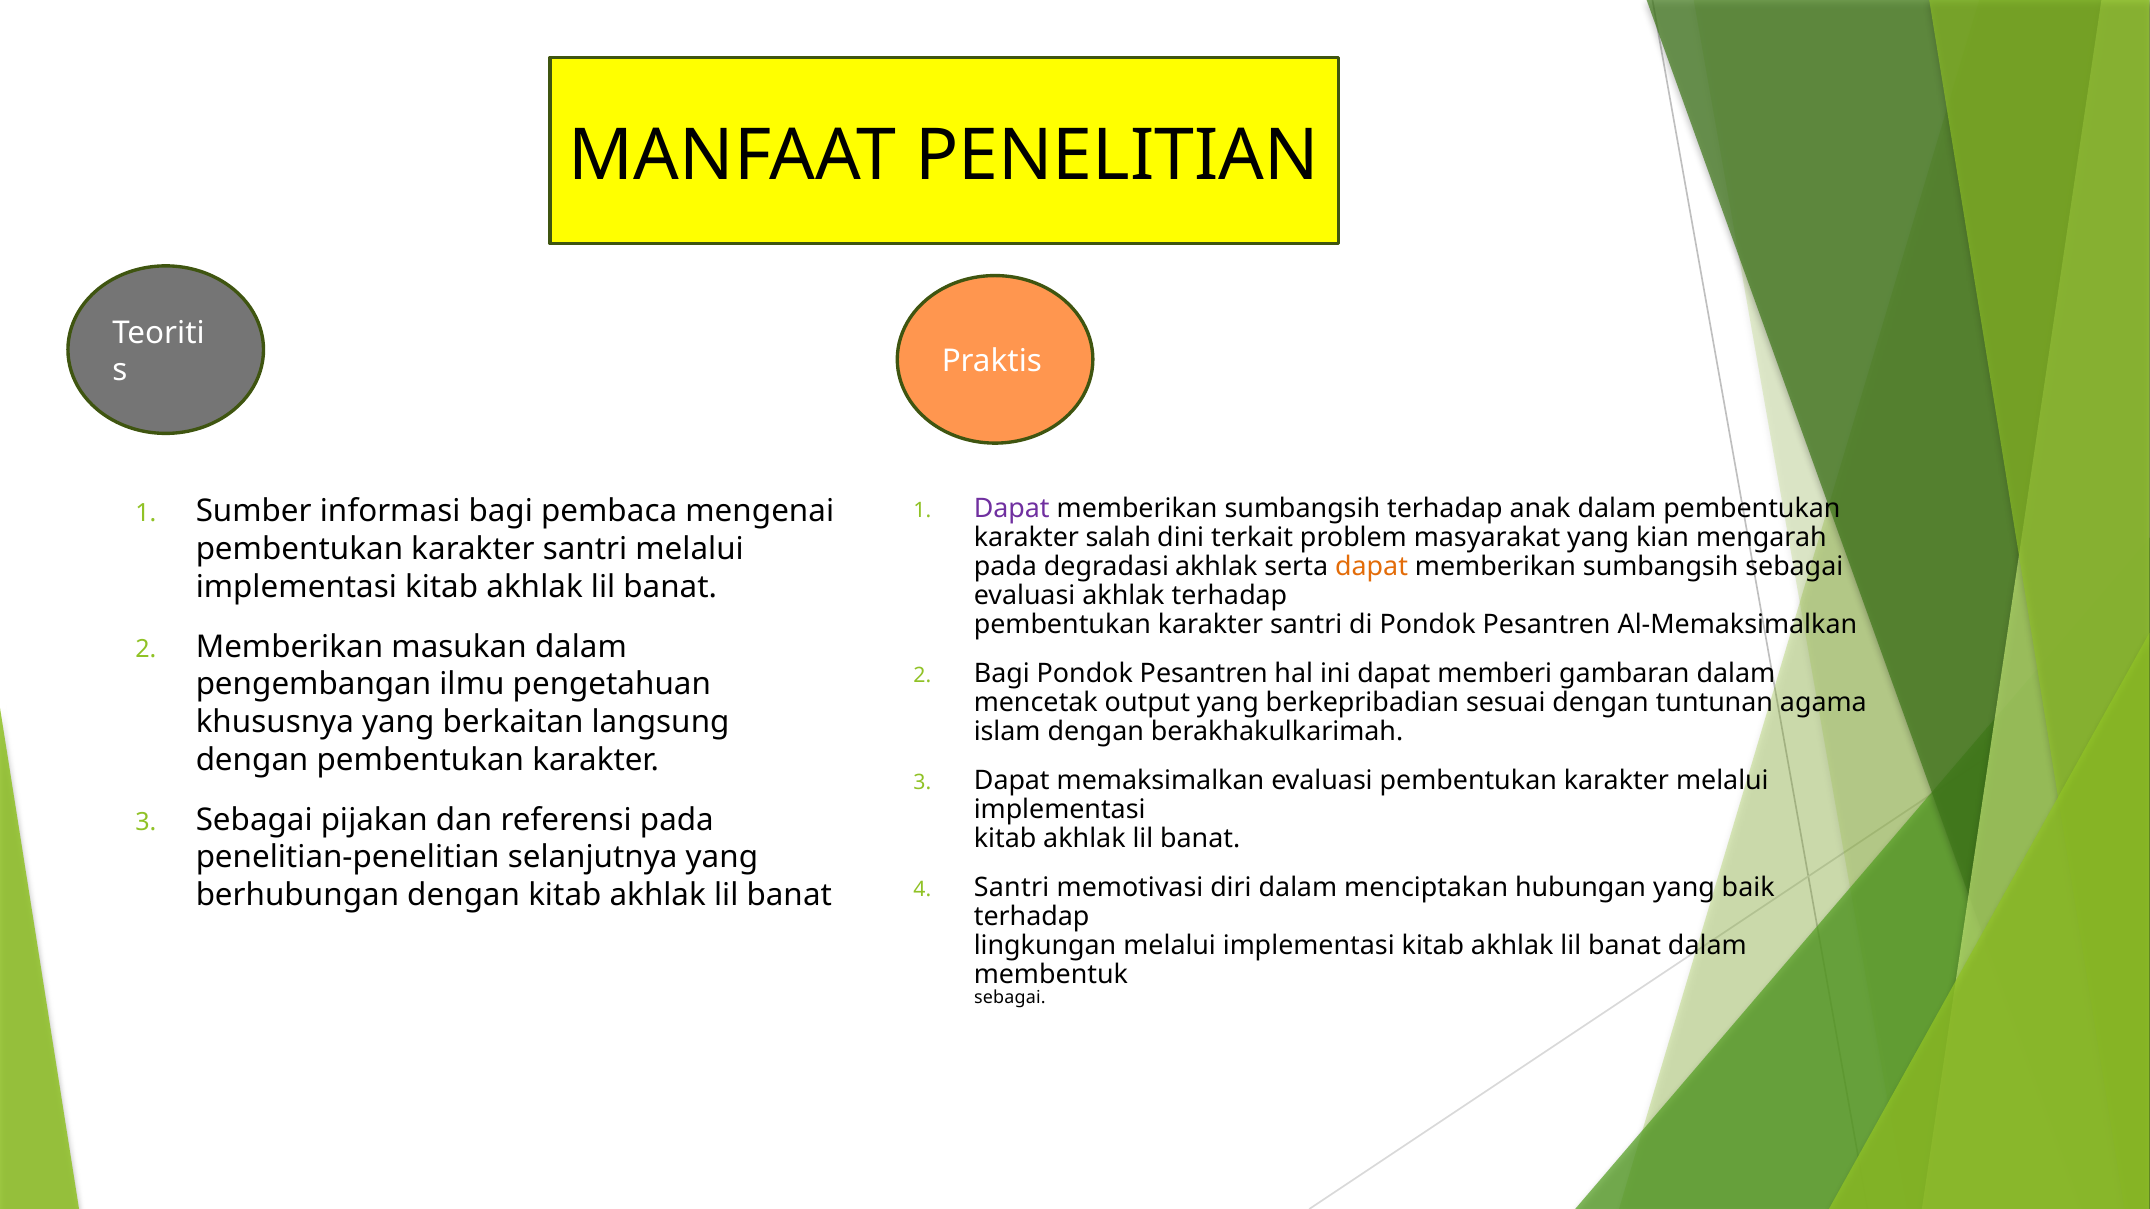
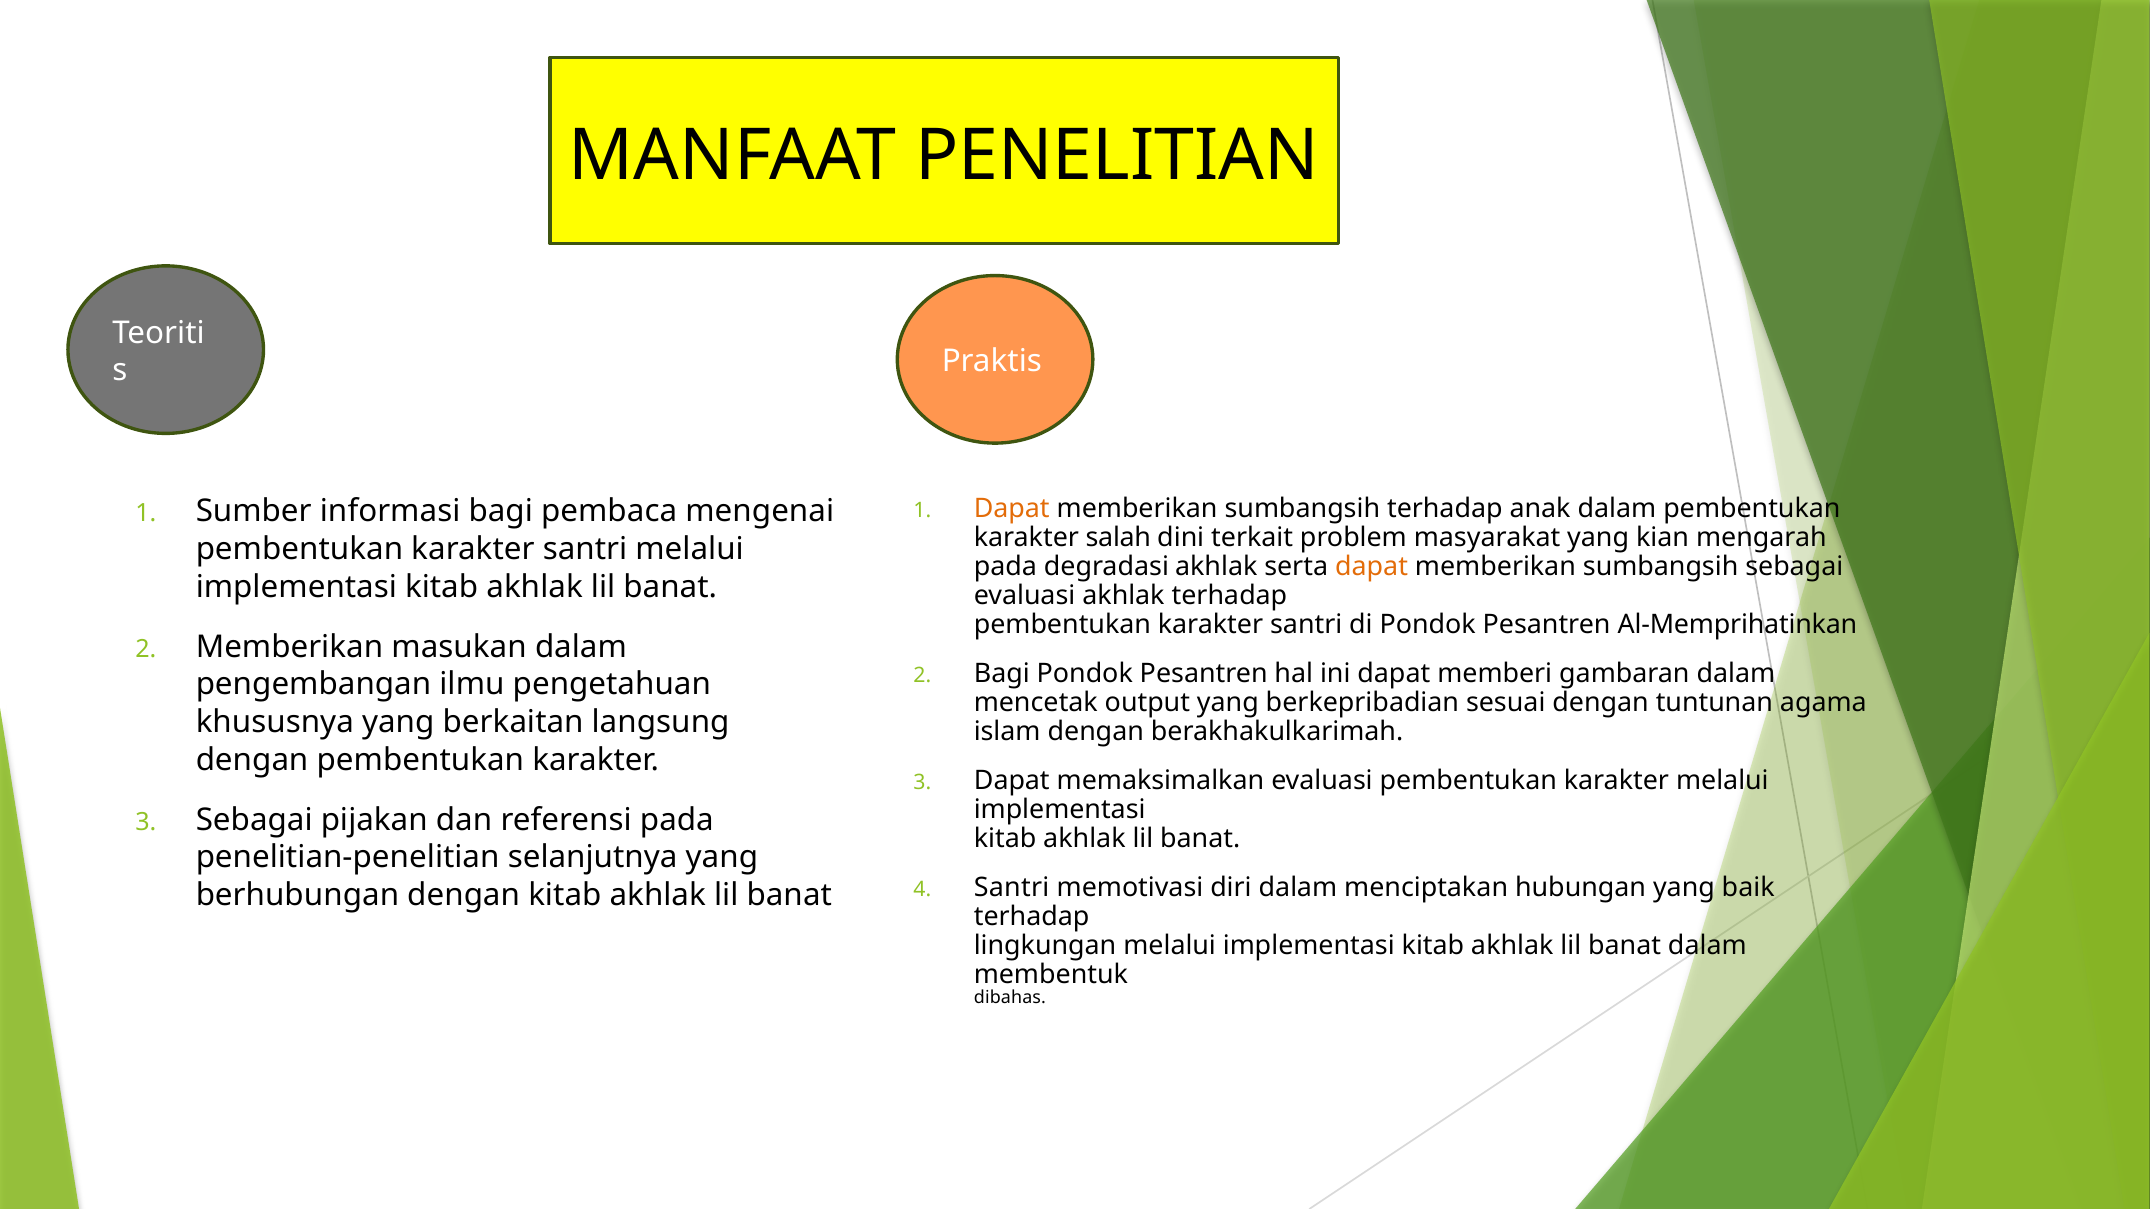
Dapat colour: purple -> orange (1012, 509)
Al-Memaksimalkan: Al-Memaksimalkan -> Al-Memprihatinkan (1737, 625)
sebagai: sebagai -> dibahas (1010, 998)
